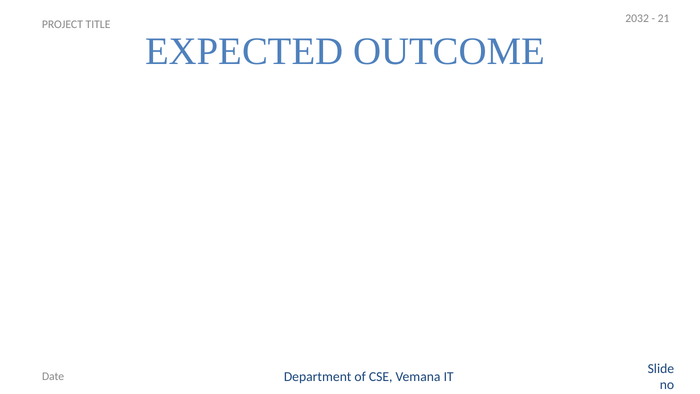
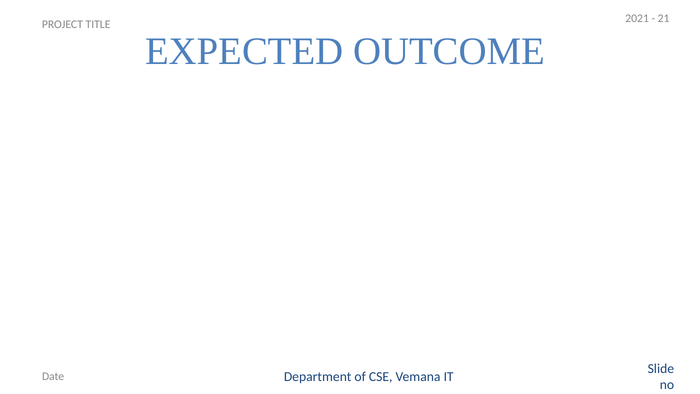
2032: 2032 -> 2021 (637, 19)
